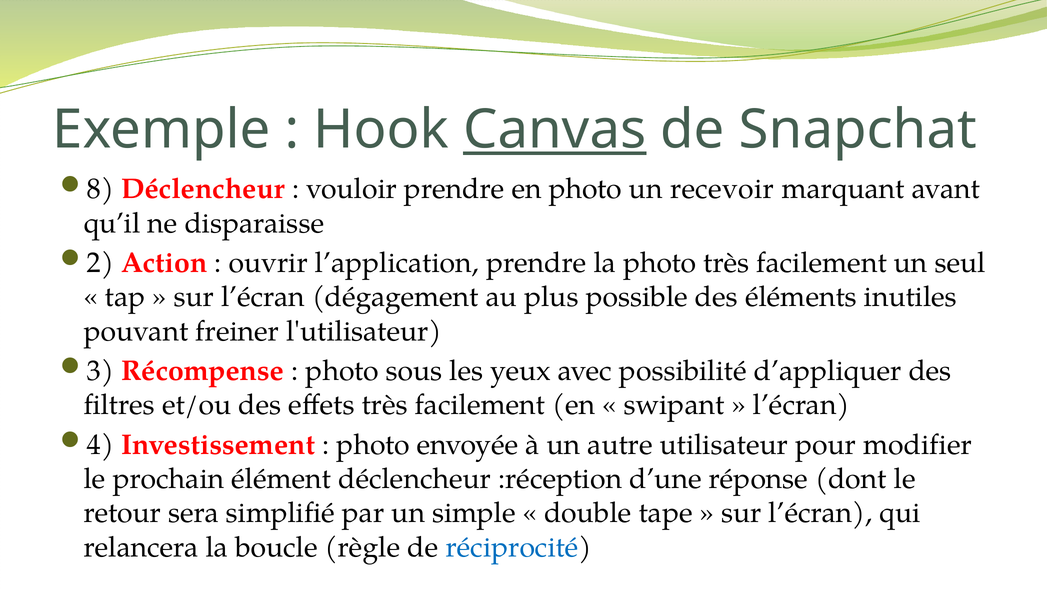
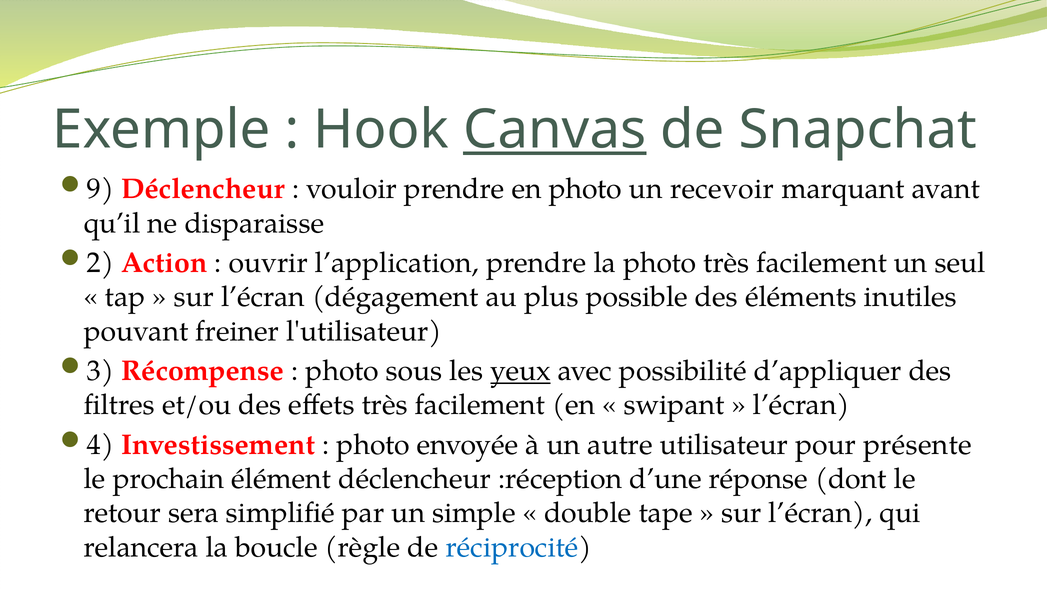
8: 8 -> 9 (101, 189)
yeux underline: none -> present (521, 371)
modifier: modifier -> présente (917, 445)
